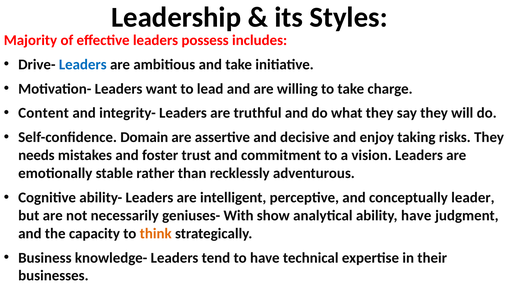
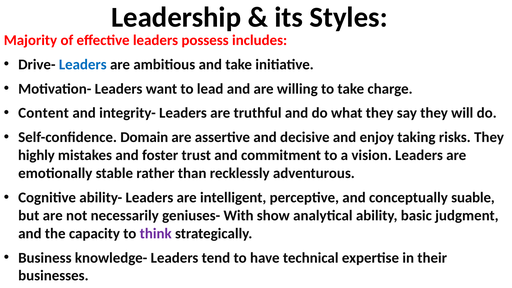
needs: needs -> highly (36, 155)
leader: leader -> suable (473, 198)
ability have: have -> basic (416, 216)
think colour: orange -> purple (156, 233)
